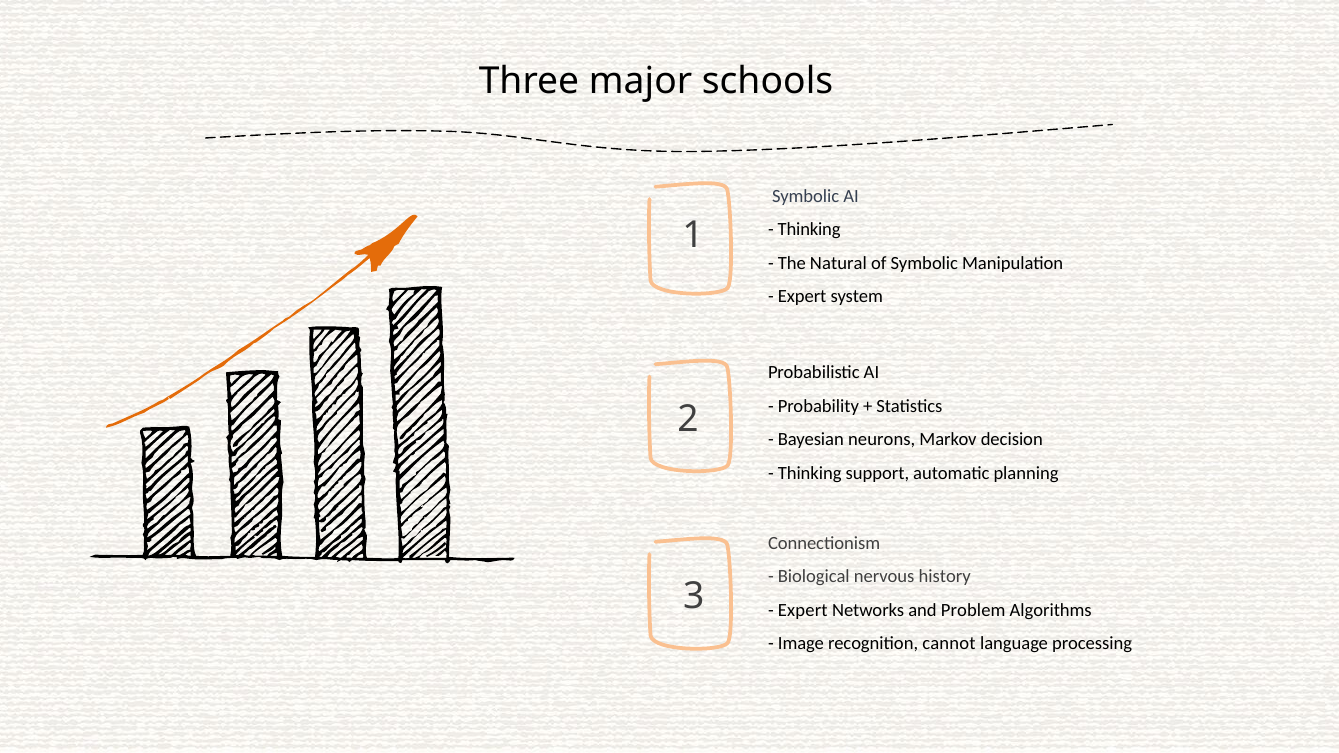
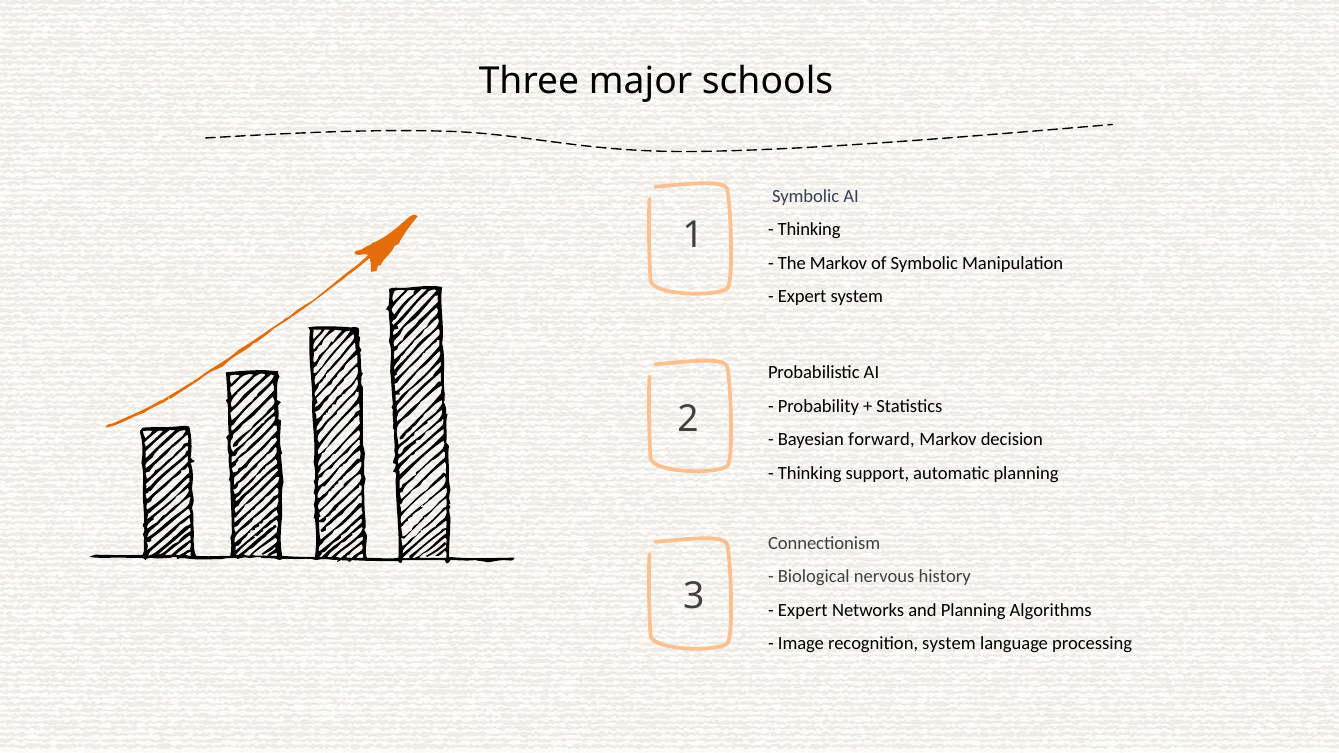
The Natural: Natural -> Markov (839, 263)
neurons: neurons -> forward (882, 440)
and Problem: Problem -> Planning (973, 610)
recognition cannot: cannot -> system (949, 644)
